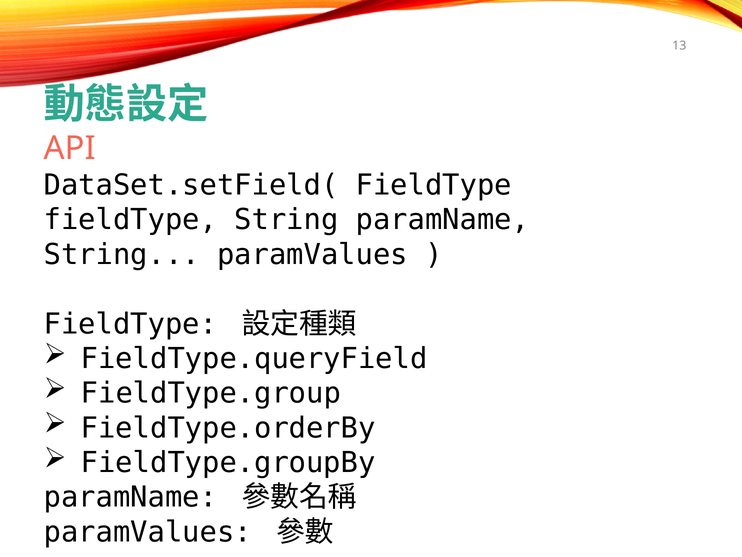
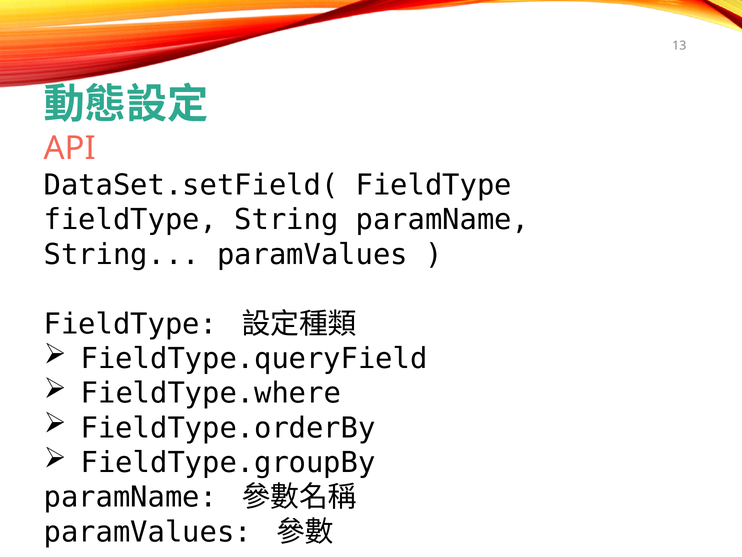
FieldType.group: FieldType.group -> FieldType.where (211, 393)
